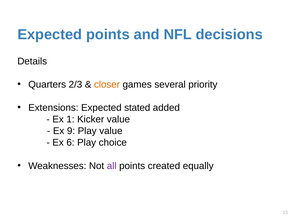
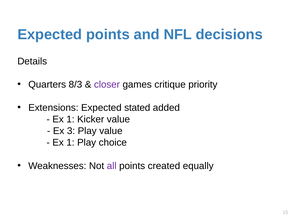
2/3: 2/3 -> 8/3 (75, 85)
closer colour: orange -> purple (107, 85)
several: several -> critique (170, 85)
9: 9 -> 3 (71, 131)
6: 6 -> 1 (70, 143)
